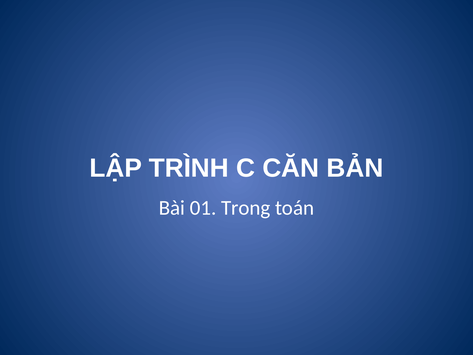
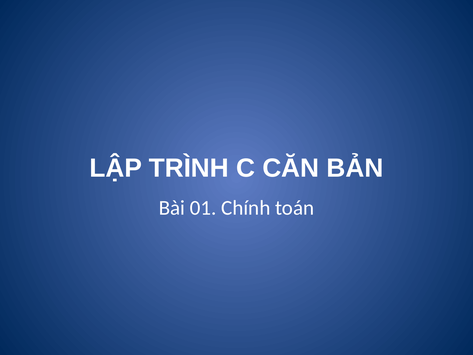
Trong: Trong -> Chính (246, 208)
